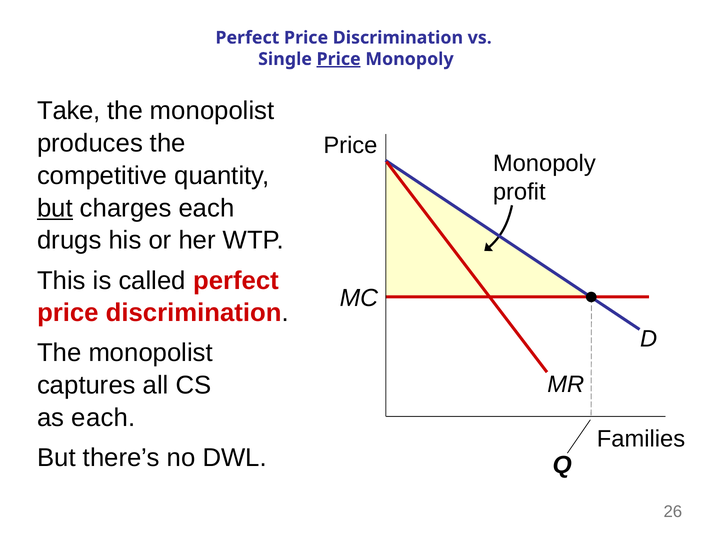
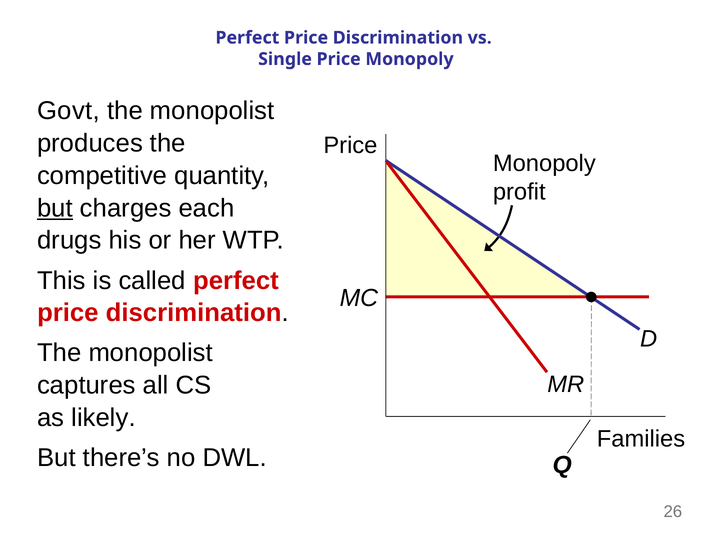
Price underline: present -> none (339, 59)
Take: Take -> Govt (68, 111)
as each: each -> likely (104, 418)
